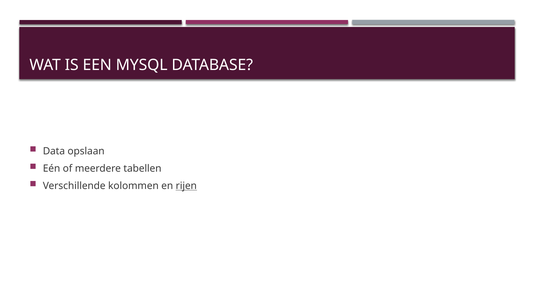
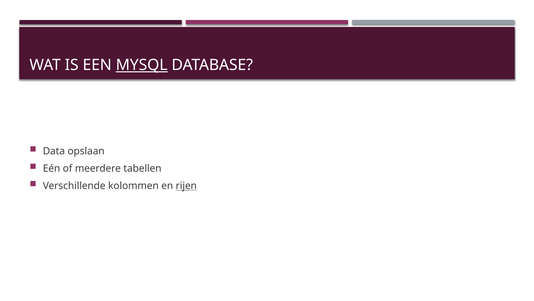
MYSQL underline: none -> present (142, 65)
